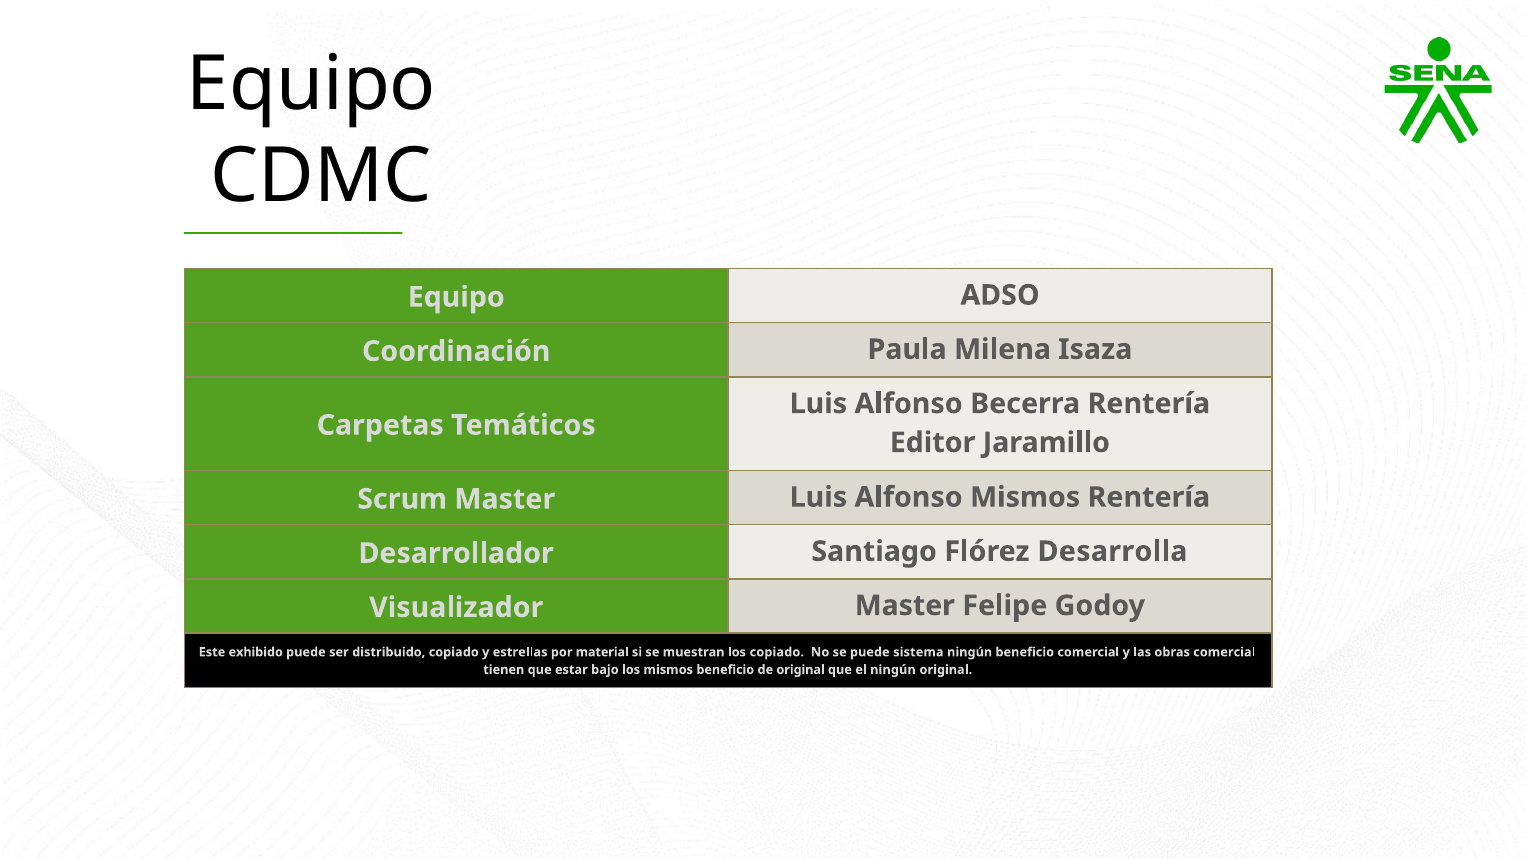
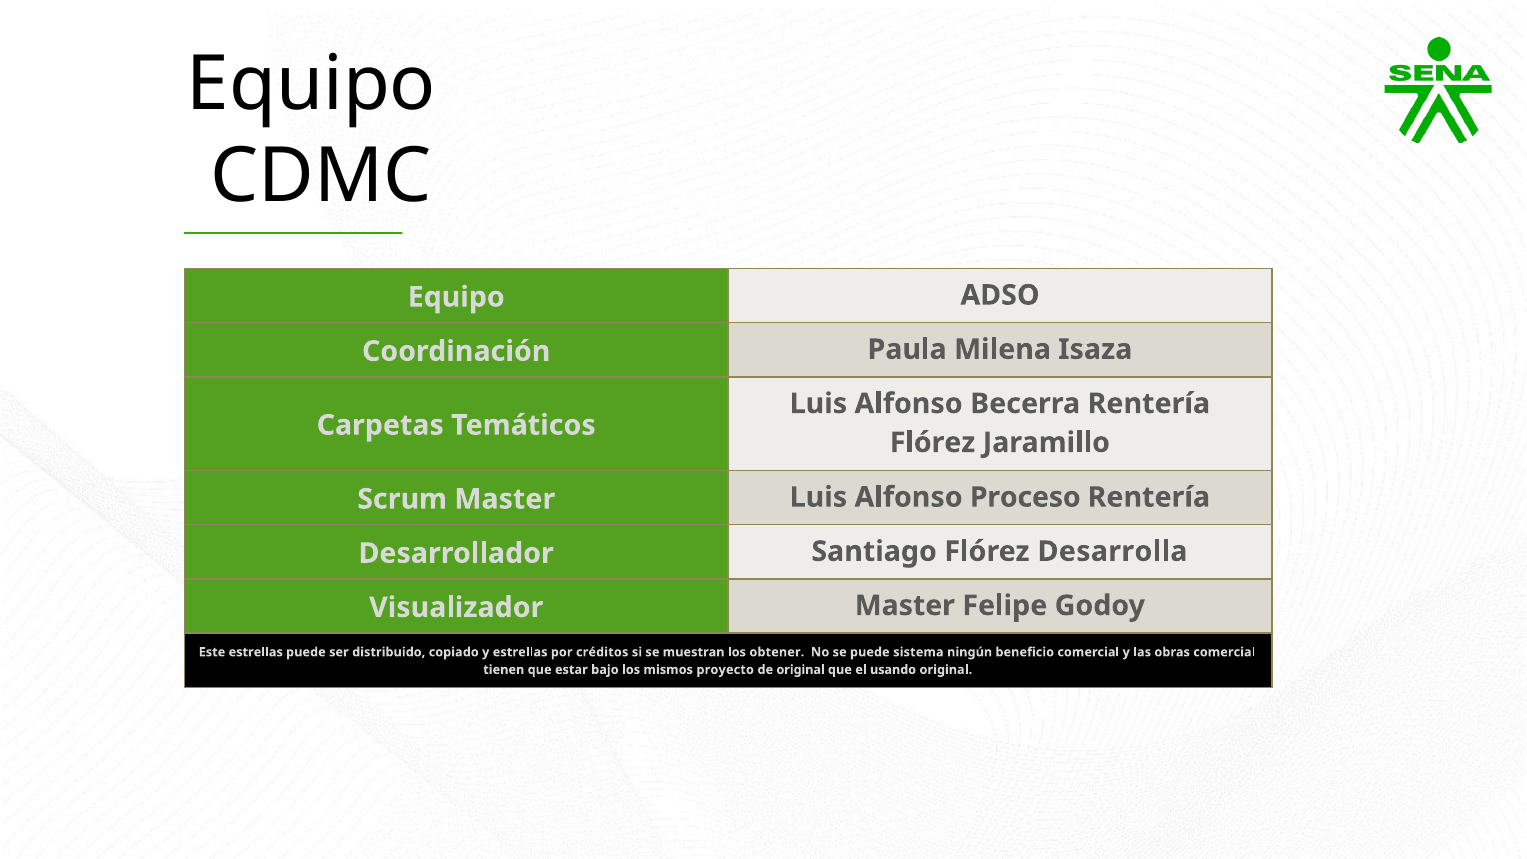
Editor: Editor -> Flórez (933, 443)
Alfonso Mismos: Mismos -> Proceso (1025, 497)
Este exhibido: exhibido -> estrellas (256, 652)
material: material -> créditos (602, 652)
los copiado: copiado -> obtener (777, 652)
mismos beneficio: beneficio -> proyecto (725, 670)
el ningún: ningún -> usando (893, 670)
